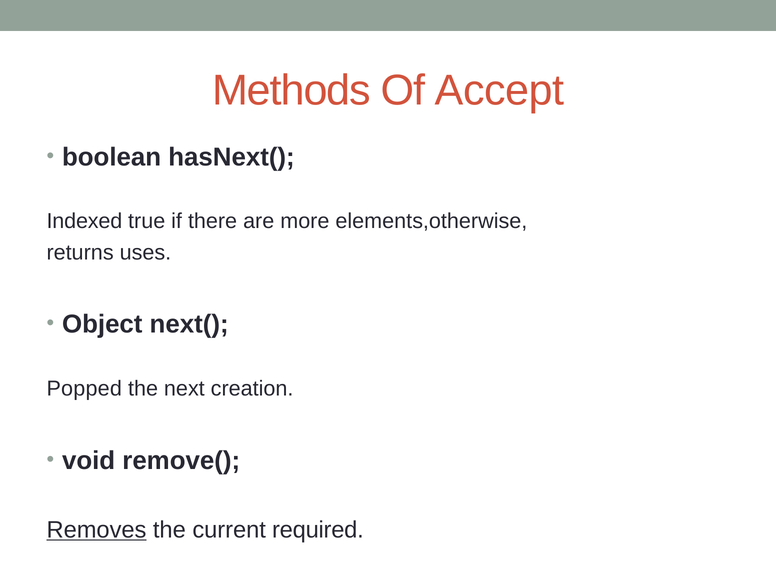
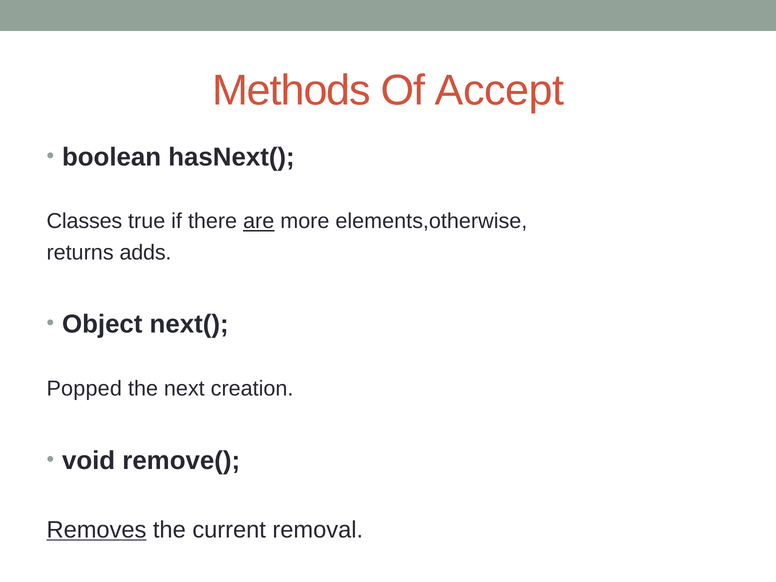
Indexed: Indexed -> Classes (84, 221)
are underline: none -> present (259, 221)
uses: uses -> adds (145, 252)
required: required -> removal (318, 530)
